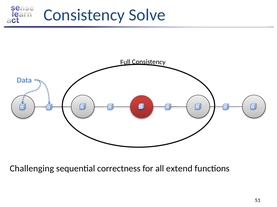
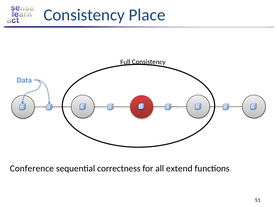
Solve: Solve -> Place (147, 15)
Challenging: Challenging -> Conference (32, 169)
